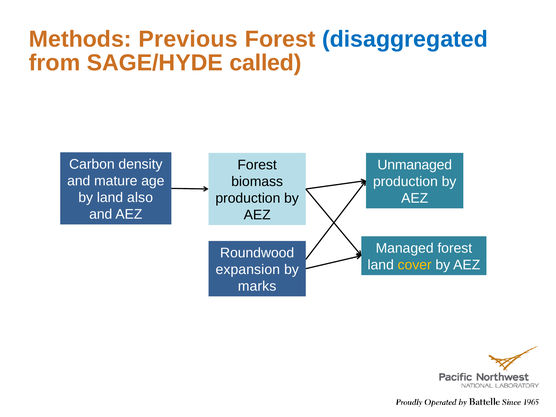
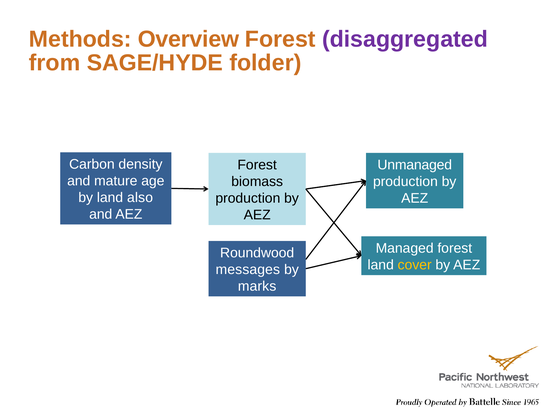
Previous: Previous -> Overview (188, 39)
disaggregated colour: blue -> purple (405, 39)
called: called -> folder (265, 63)
expansion: expansion -> messages (248, 270)
